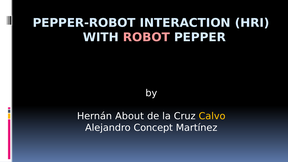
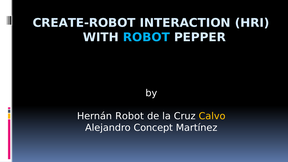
PEPPER-ROBOT: PEPPER-ROBOT -> CREATE-ROBOT (84, 23)
ROBOT colour: pink -> light blue (146, 37)
Hernán About: About -> Robot (130, 116)
